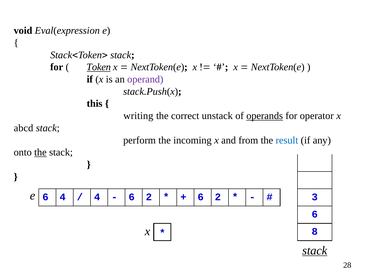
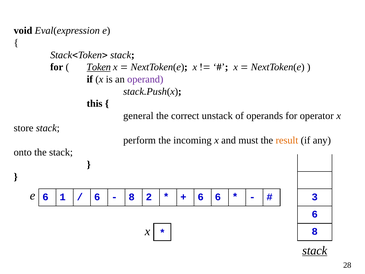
writing: writing -> general (138, 116)
operands underline: present -> none (265, 116)
abcd: abcd -> store (24, 128)
from: from -> must (248, 140)
result colour: blue -> orange (287, 140)
the underline: present -> none (40, 152)
6 4: 4 -> 1 (63, 197)
4: 4 -> 6 (97, 197)
6: 6 -> 8 (132, 197)
2: 2 -> 6 (218, 197)
